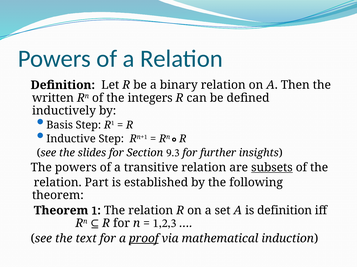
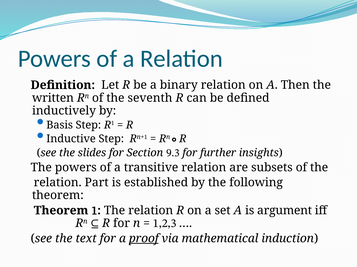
integers: integers -> seventh (150, 98)
subsets underline: present -> none (272, 168)
is definition: definition -> argument (285, 211)
